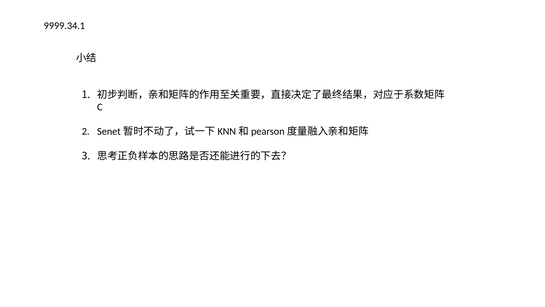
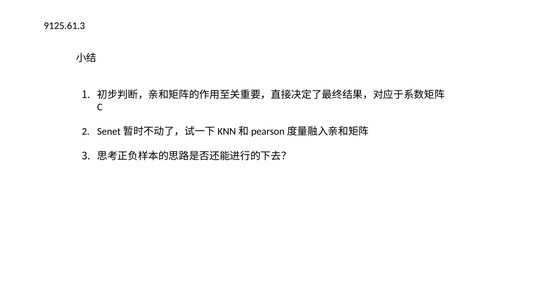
9999.34.1: 9999.34.1 -> 9125.61.3 (64, 26)
